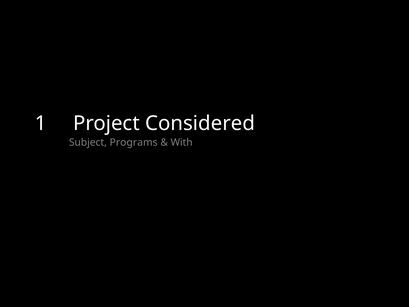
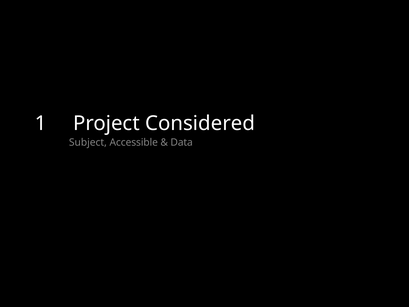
Programs: Programs -> Accessible (134, 142)
With: With -> Data (182, 142)
